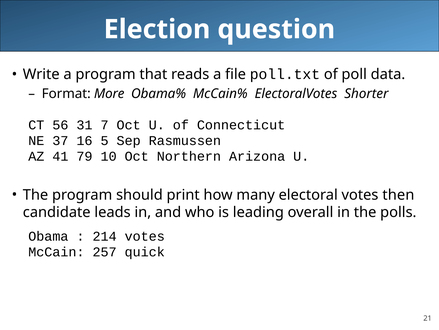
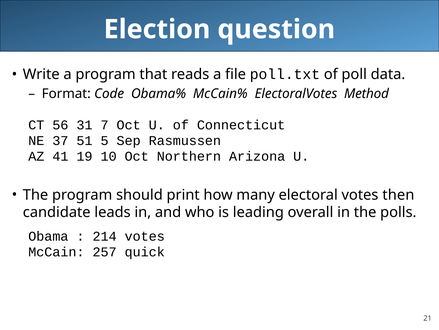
More: More -> Code (109, 94)
Shorter: Shorter -> Method (366, 94)
16: 16 -> 51 (84, 140)
79: 79 -> 19 (84, 156)
